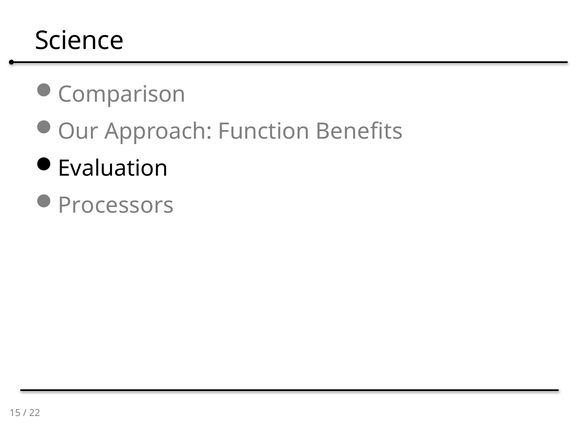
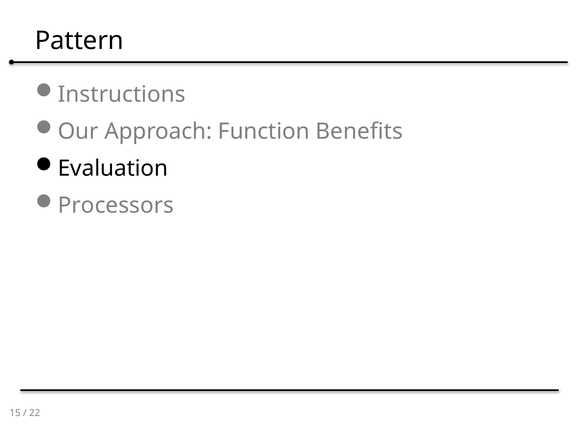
Science: Science -> Pattern (79, 41)
Comparison: Comparison -> Instructions (122, 95)
